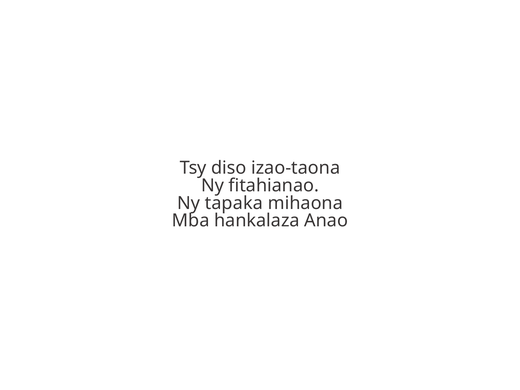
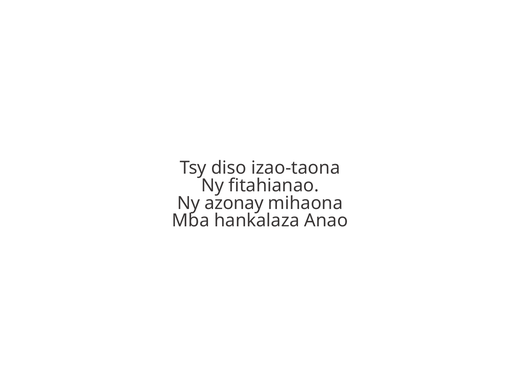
tapaka: tapaka -> azonay (234, 203)
